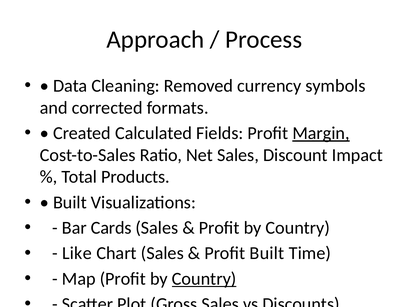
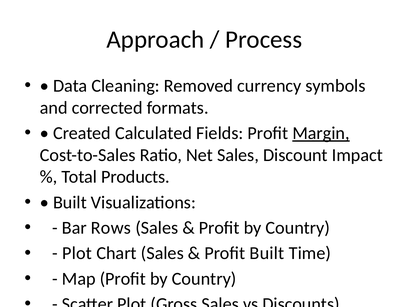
Bar Cards: Cards -> Rows (111, 228)
Like: Like -> Plot (77, 253)
Country underline: present -> none (204, 279)
